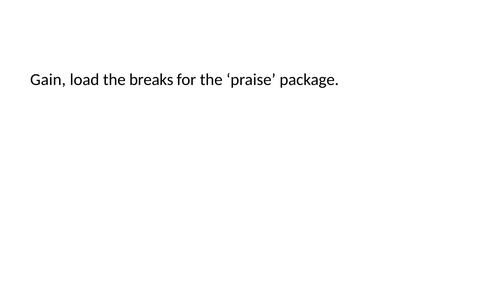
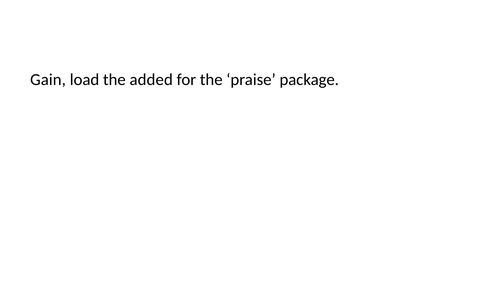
breaks: breaks -> added (151, 80)
